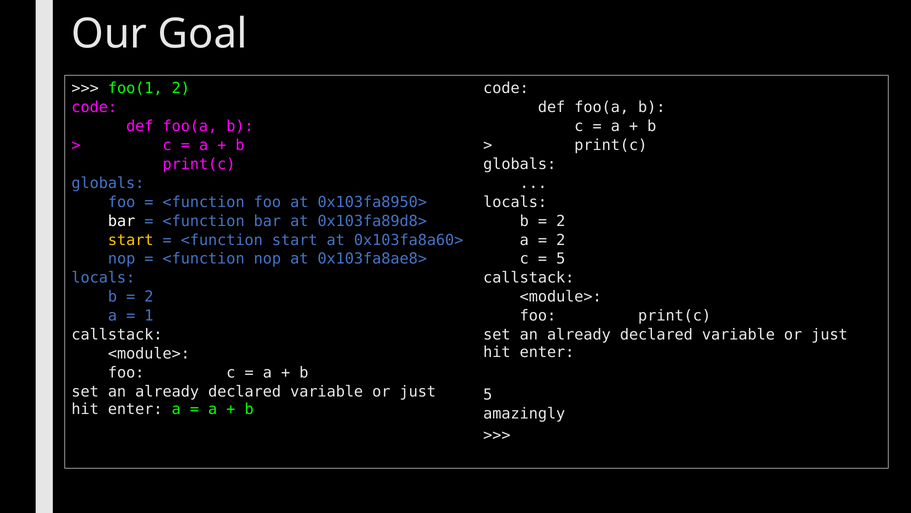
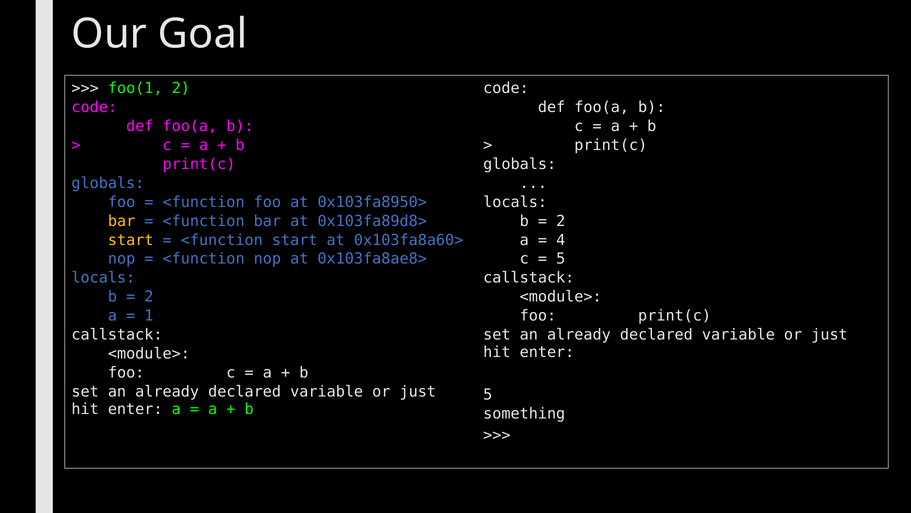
bar colour: white -> yellow (122, 221)
2: 2 -> 4 (561, 240)
amazingly: amazingly -> something (524, 413)
